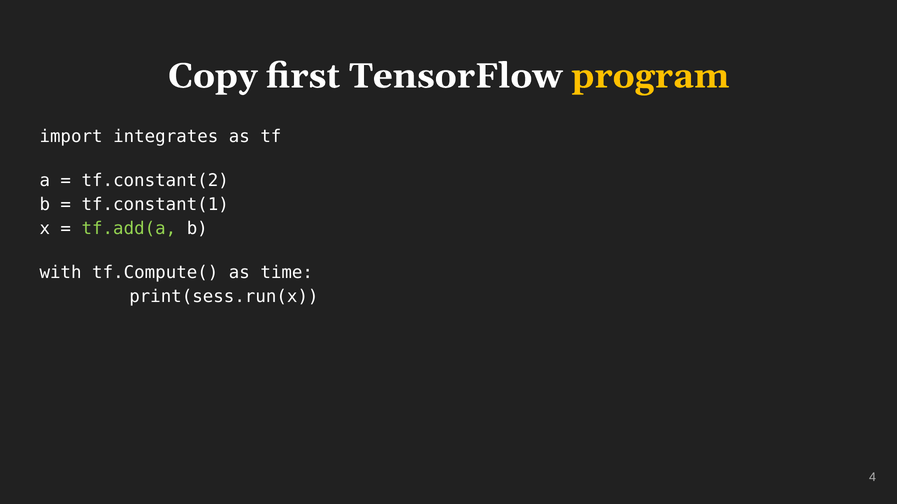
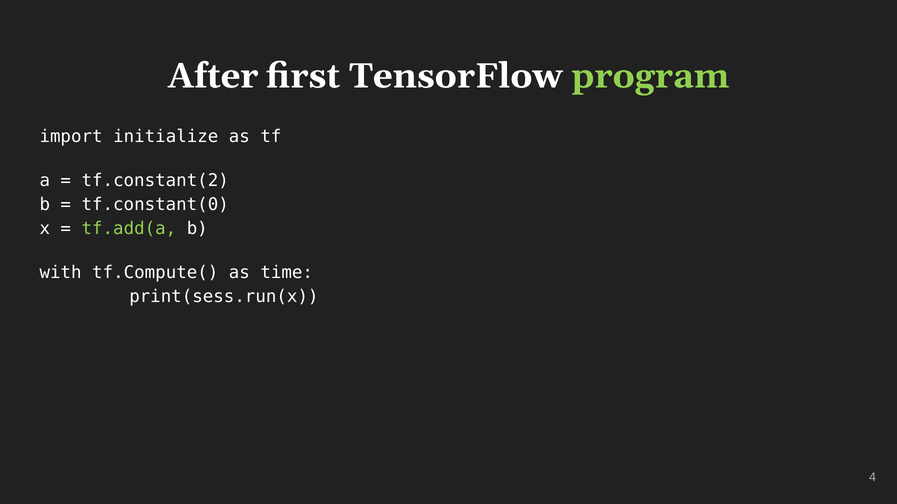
Copy: Copy -> After (213, 76)
program colour: yellow -> light green (650, 76)
integrates: integrates -> initialize (166, 137)
tf.constant(1: tf.constant(1 -> tf.constant(0 (155, 205)
